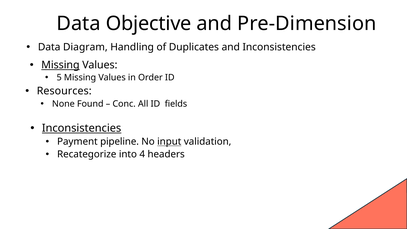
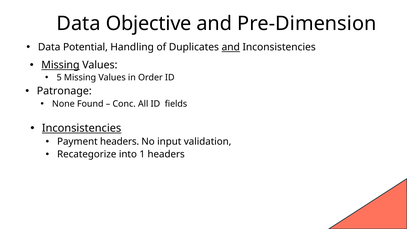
Diagram: Diagram -> Potential (85, 47)
and underline: none -> present (231, 47)
Resources: Resources -> Patronage (64, 91)
Payment pipeline: pipeline -> headers (120, 142)
input underline: present -> none (169, 142)
4: 4 -> 1 (142, 154)
